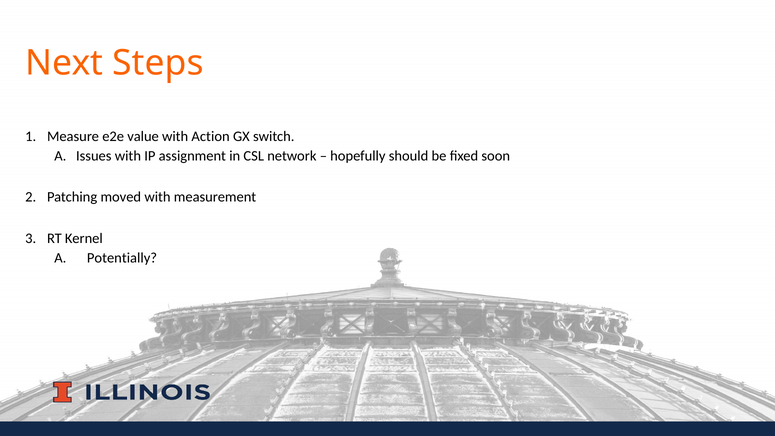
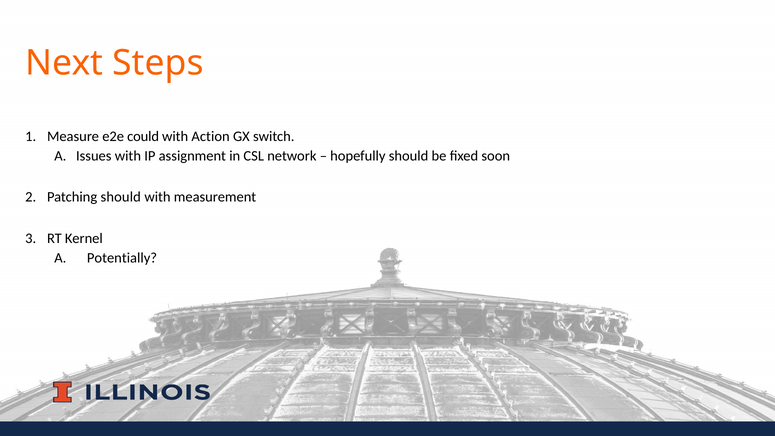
value: value -> could (143, 136)
Patching moved: moved -> should (121, 197)
